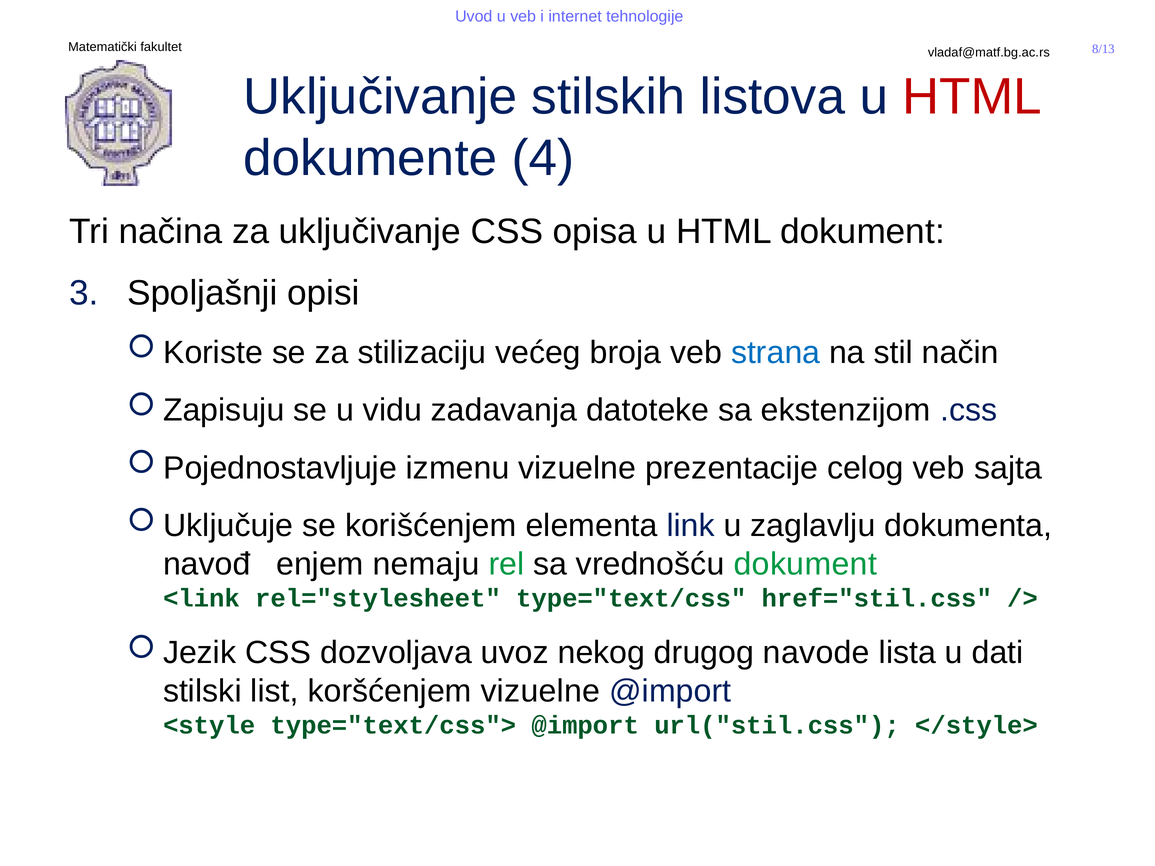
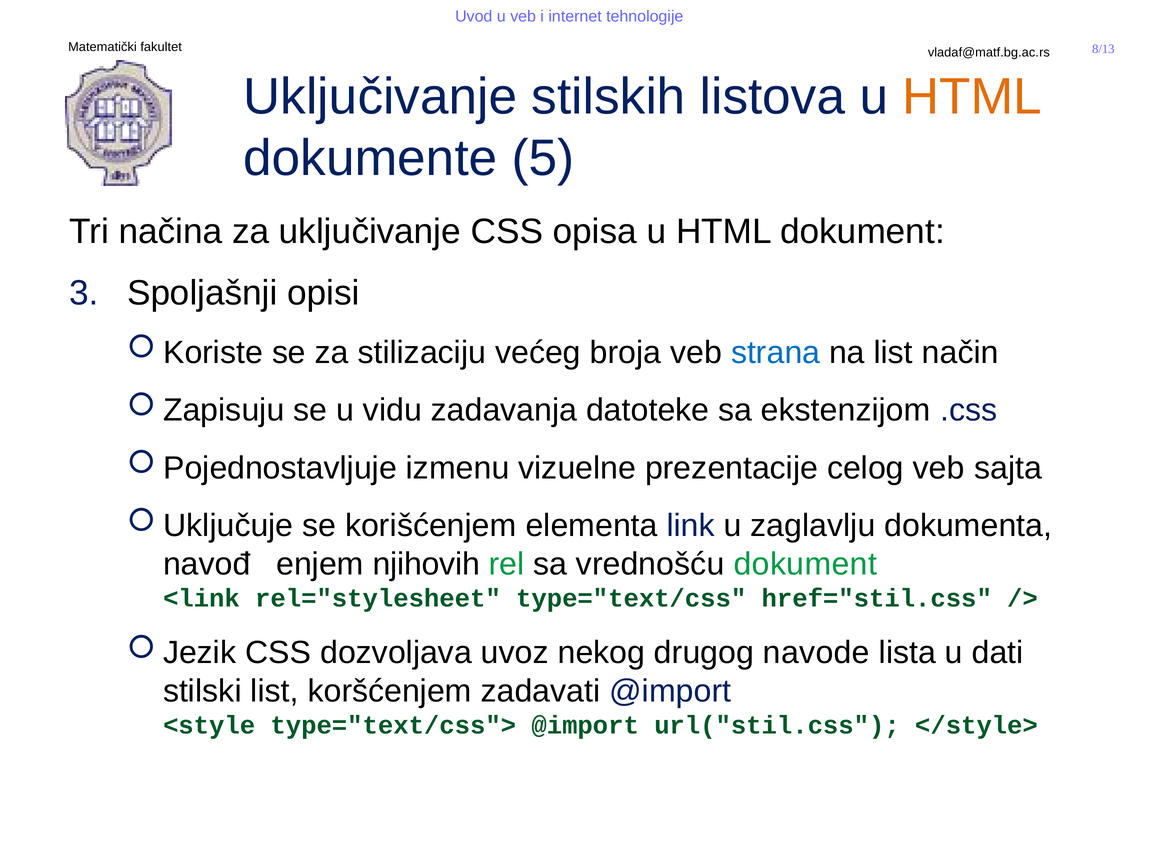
HTML colour: red -> orange (972, 97)
4: 4 -> 5 (543, 159)
na stil: stil -> list (893, 353)
nemaju: nemaju -> njihovih (426, 564)
koršćenjem vizuelne: vizuelne -> zadavati (540, 691)
